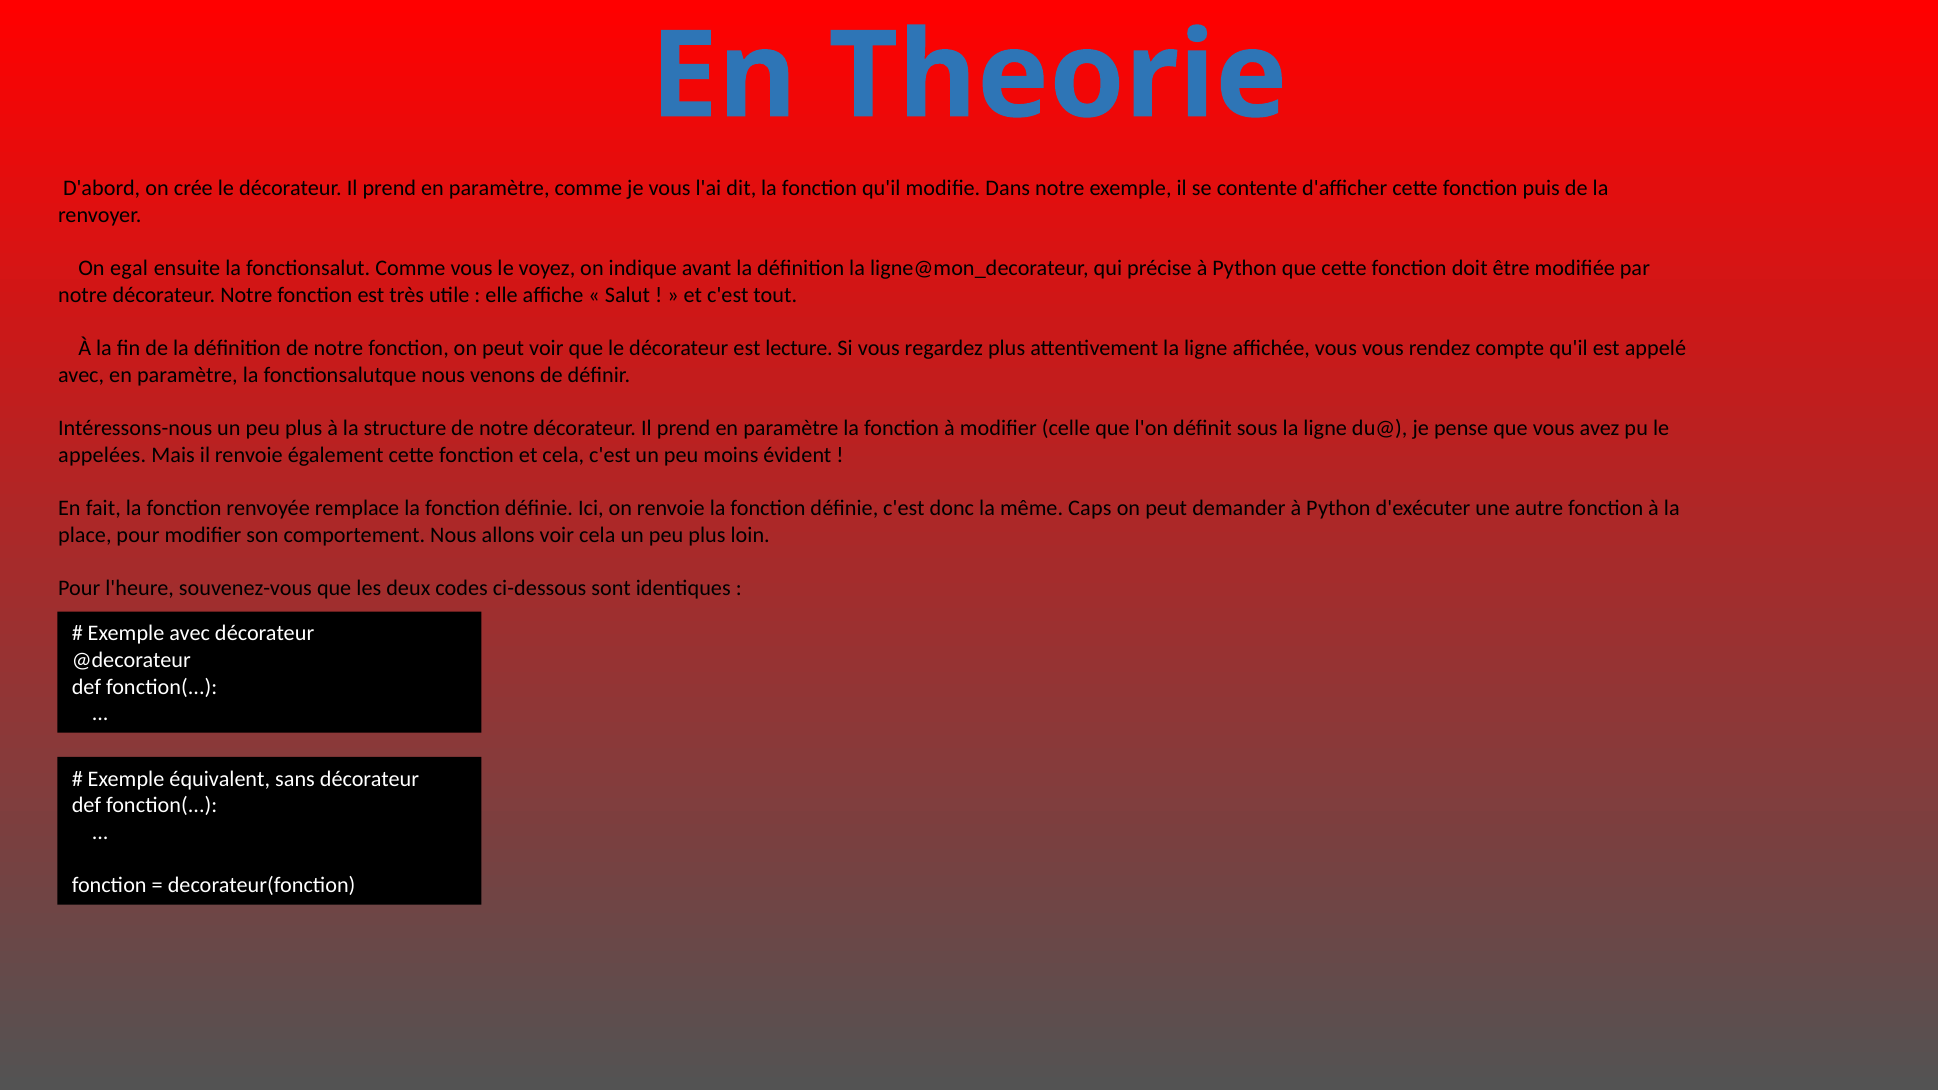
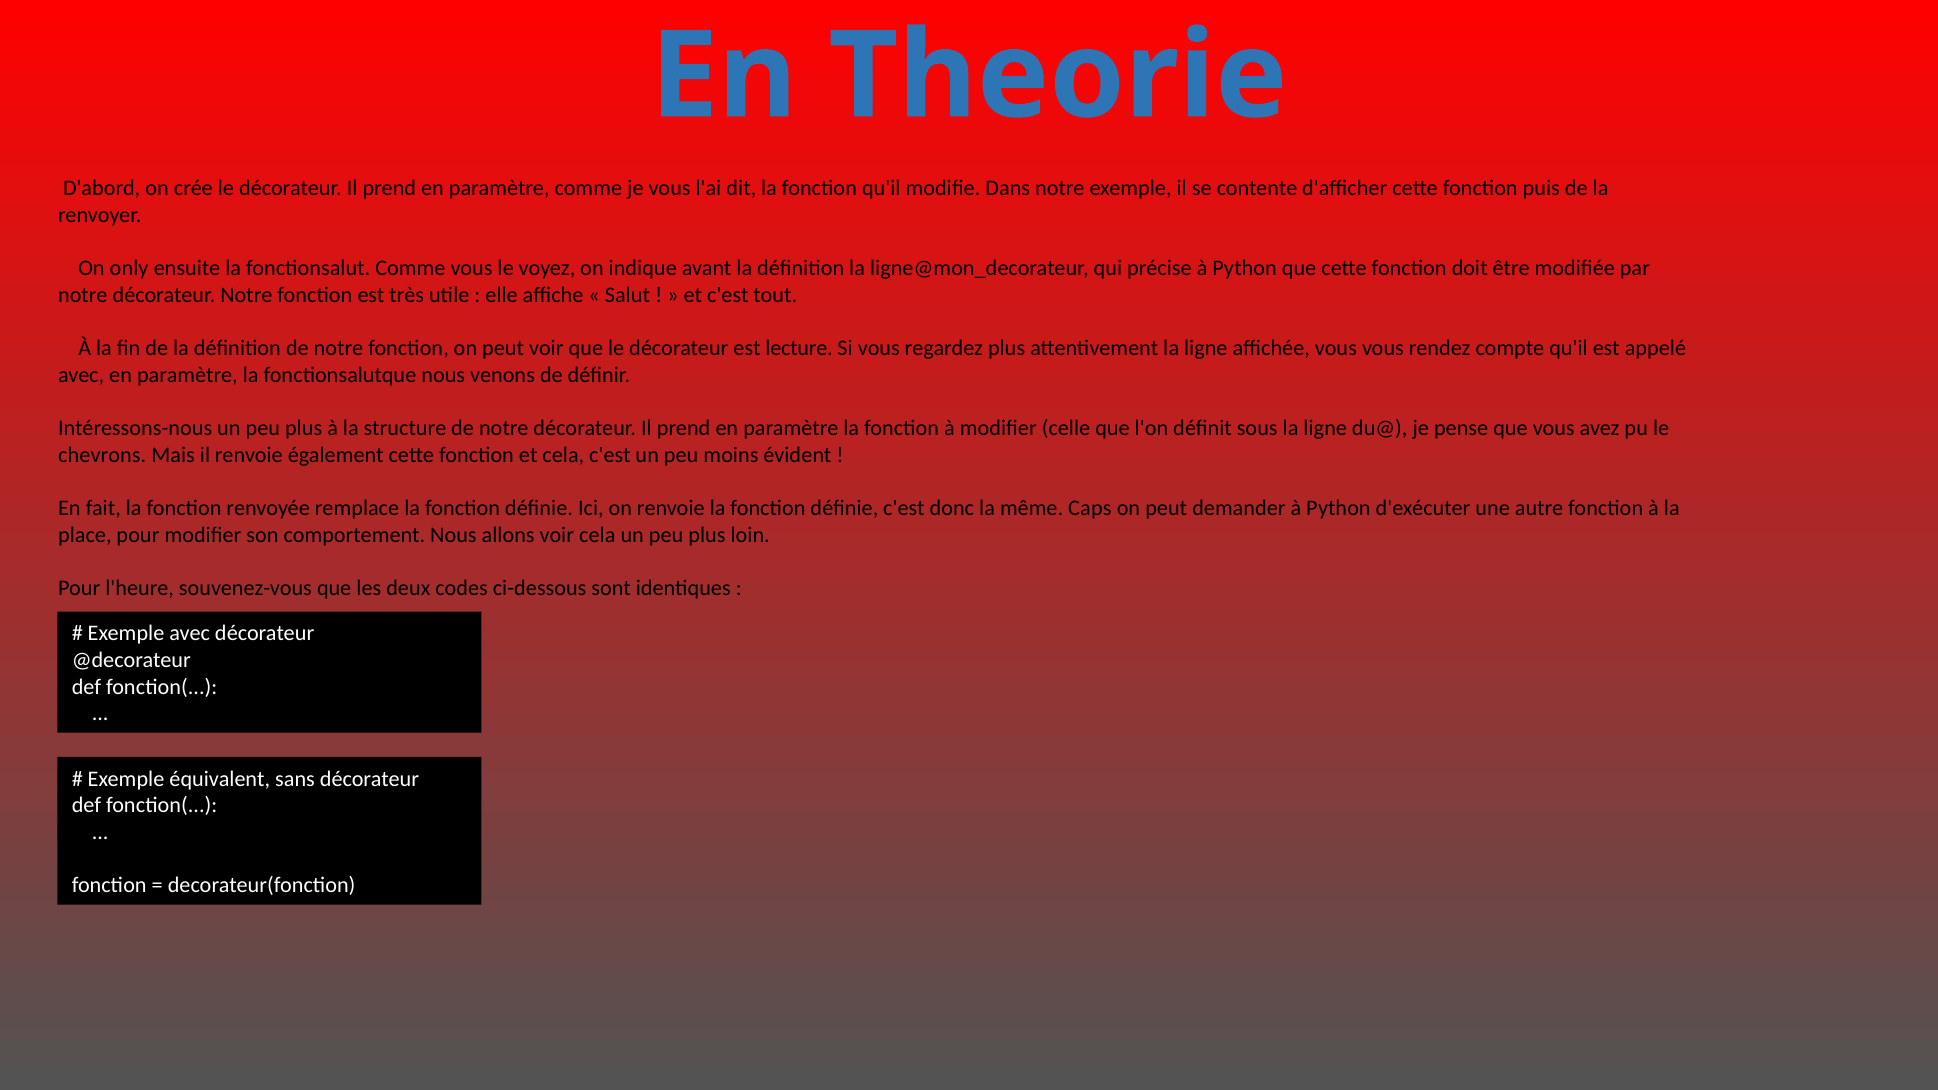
egal: egal -> only (129, 269)
appelées: appelées -> chevrons (102, 455)
